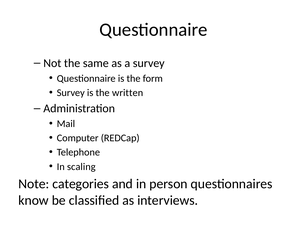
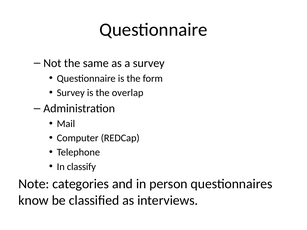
written: written -> overlap (128, 93)
scaling: scaling -> classify (81, 167)
